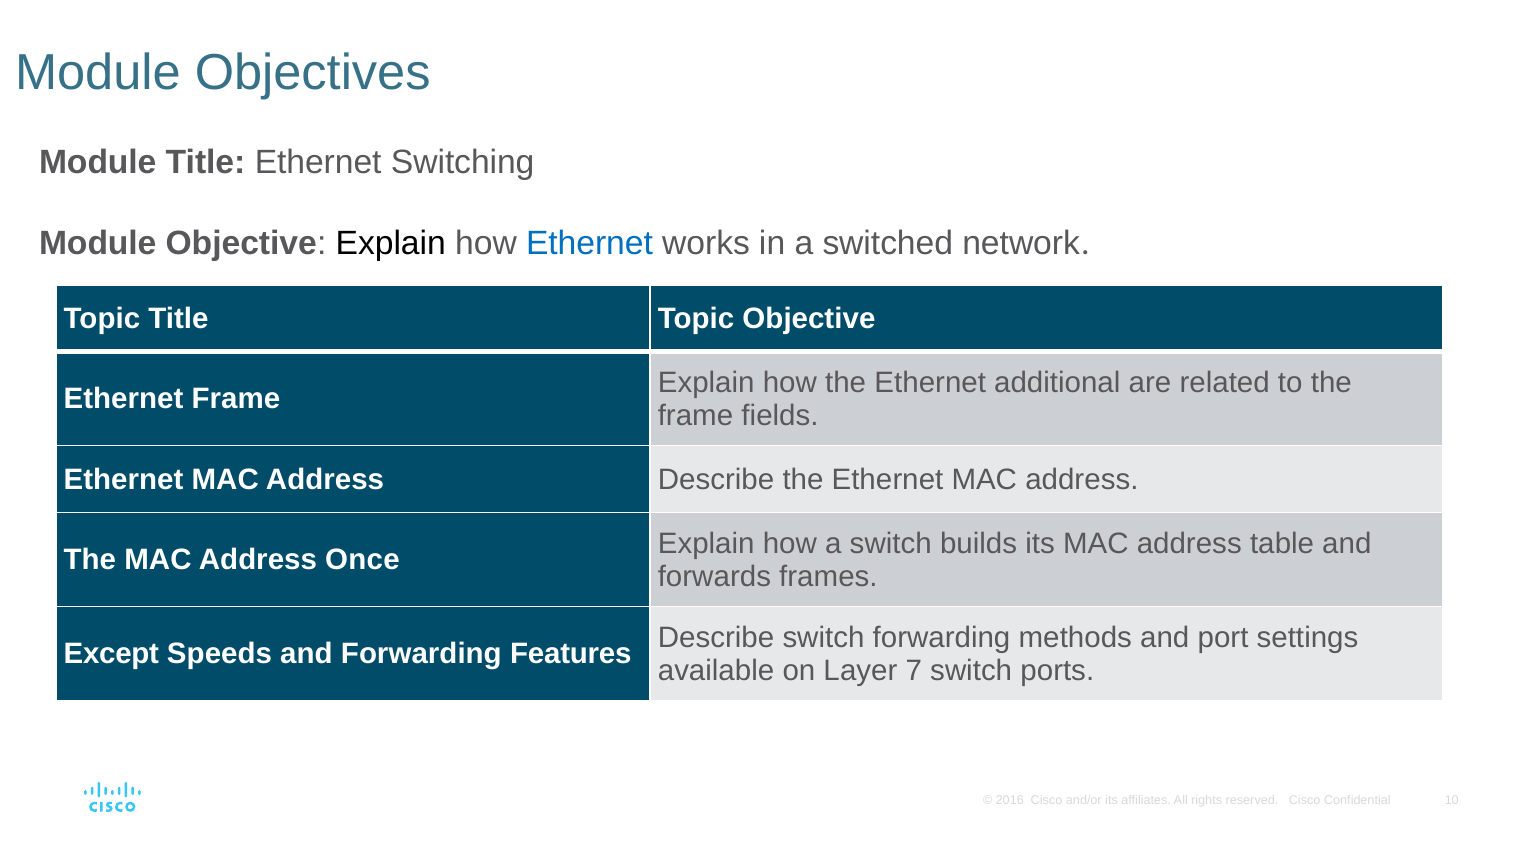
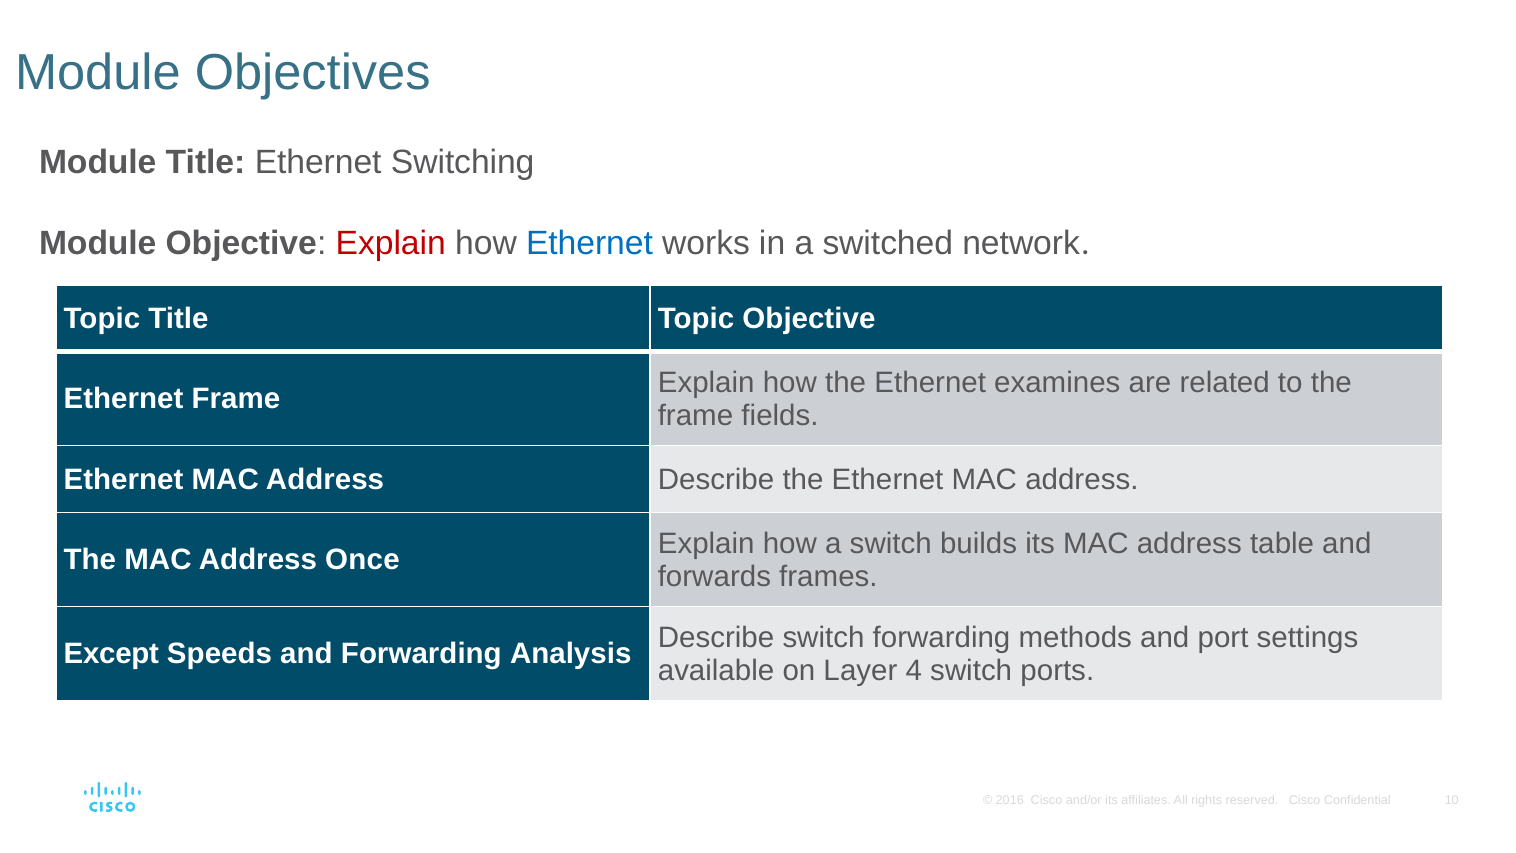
Explain colour: black -> red (391, 243)
additional: additional -> examines (1057, 382)
Features: Features -> Analysis (571, 654)
7: 7 -> 4 (914, 671)
